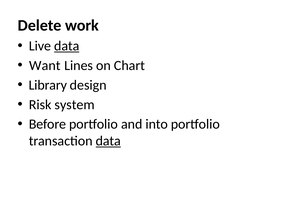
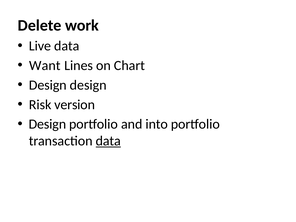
data underline: present -> none (67, 46)
Library: Library -> Design (48, 85)
system: system -> version (75, 105)
Before: Before -> Design (47, 124)
